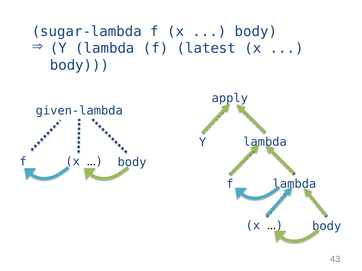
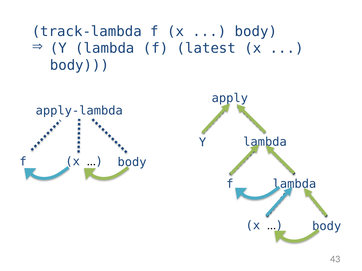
sugar-lambda: sugar-lambda -> track-lambda (87, 31)
given-lambda: given-lambda -> apply-lambda (79, 111)
